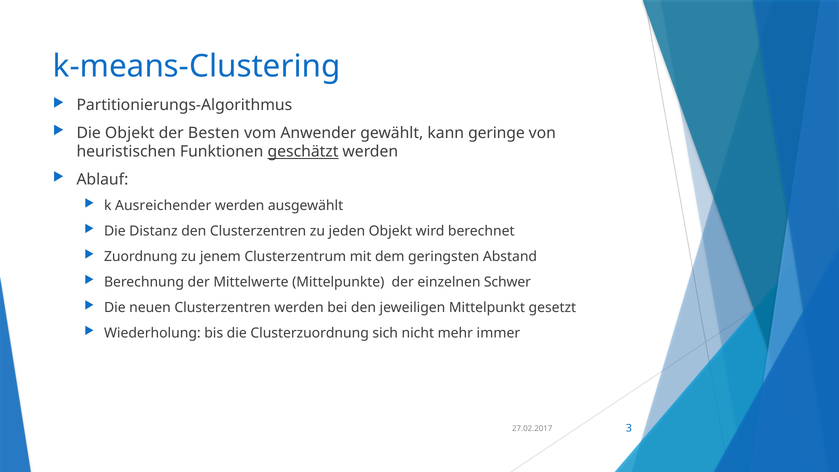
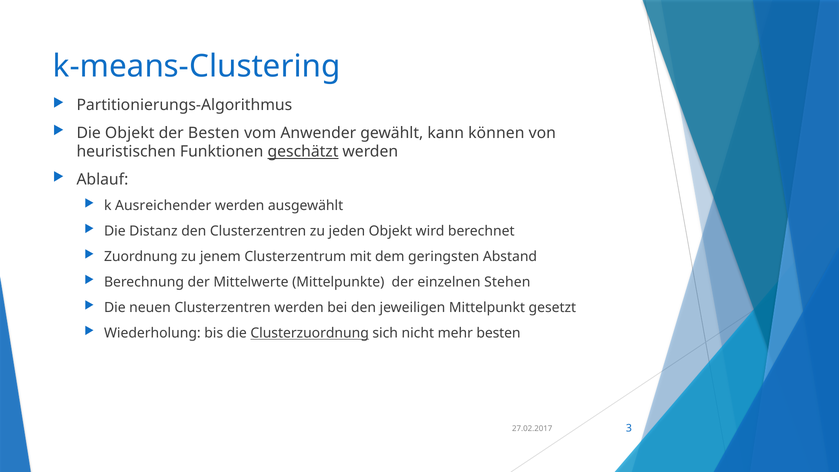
geringe: geringe -> können (496, 133)
Schwer: Schwer -> Stehen (507, 282)
Clusterzuordnung underline: none -> present (310, 333)
mehr immer: immer -> besten (499, 333)
